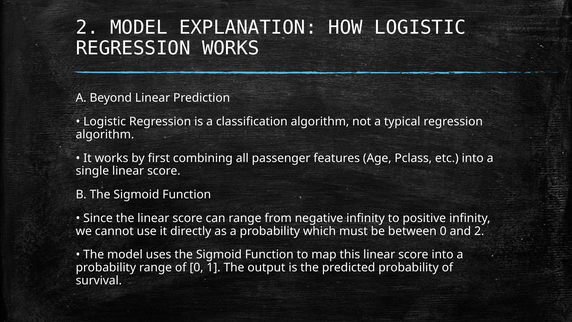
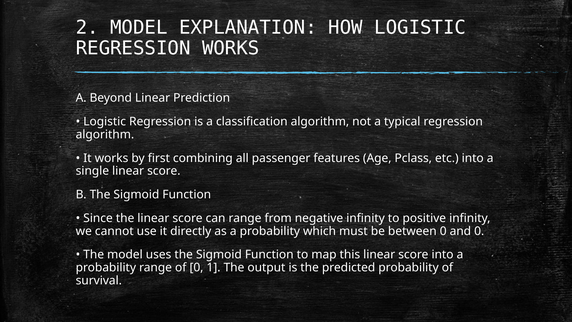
and 2: 2 -> 0 (479, 231)
